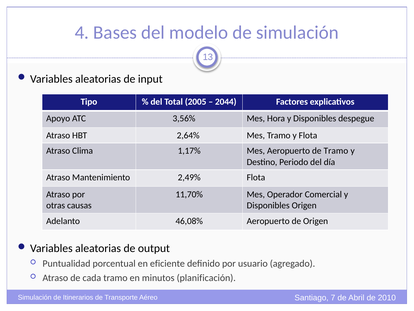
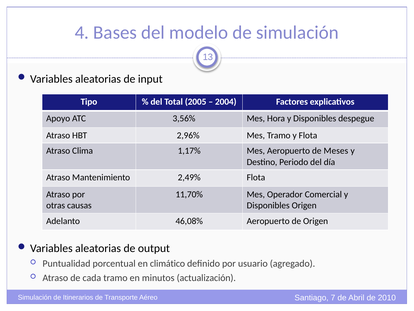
2044: 2044 -> 2004 (226, 102)
2,64%: 2,64% -> 2,96% (188, 135)
de Tramo: Tramo -> Meses (336, 151)
eficiente: eficiente -> climático (168, 263)
planificación: planificación -> actualización (206, 278)
